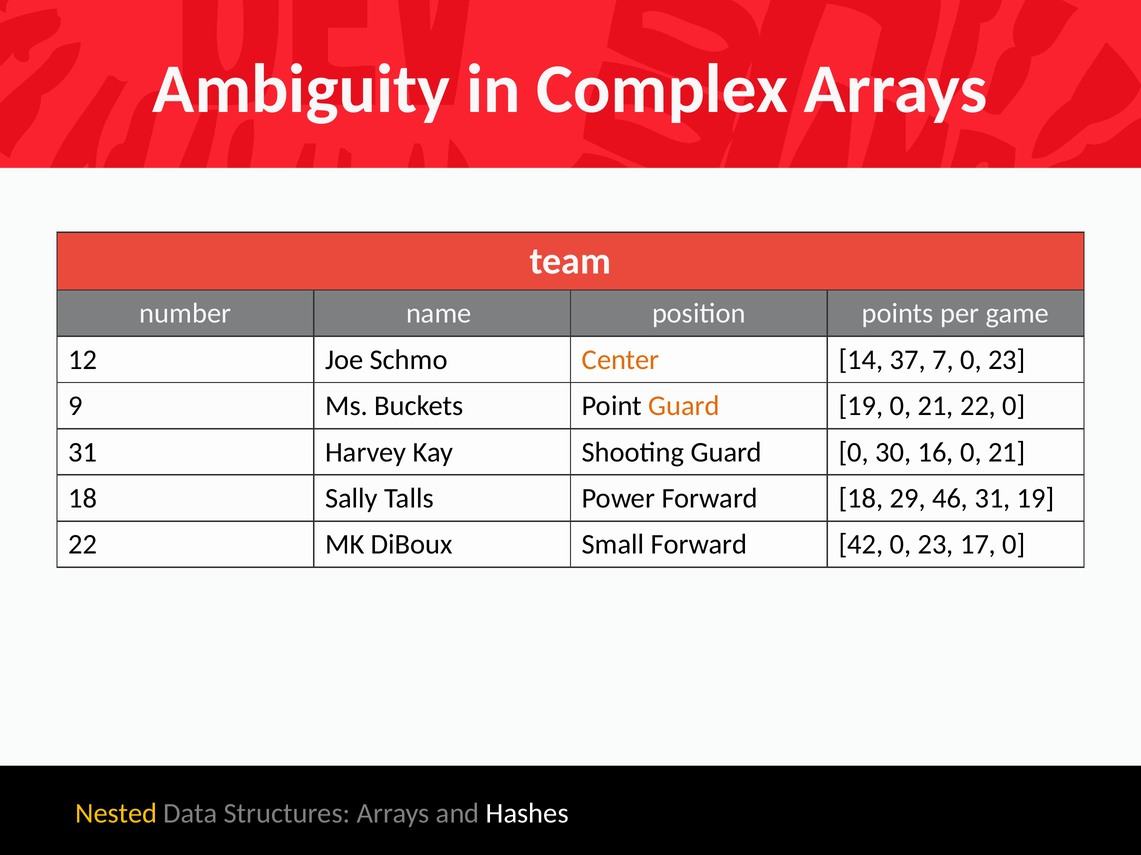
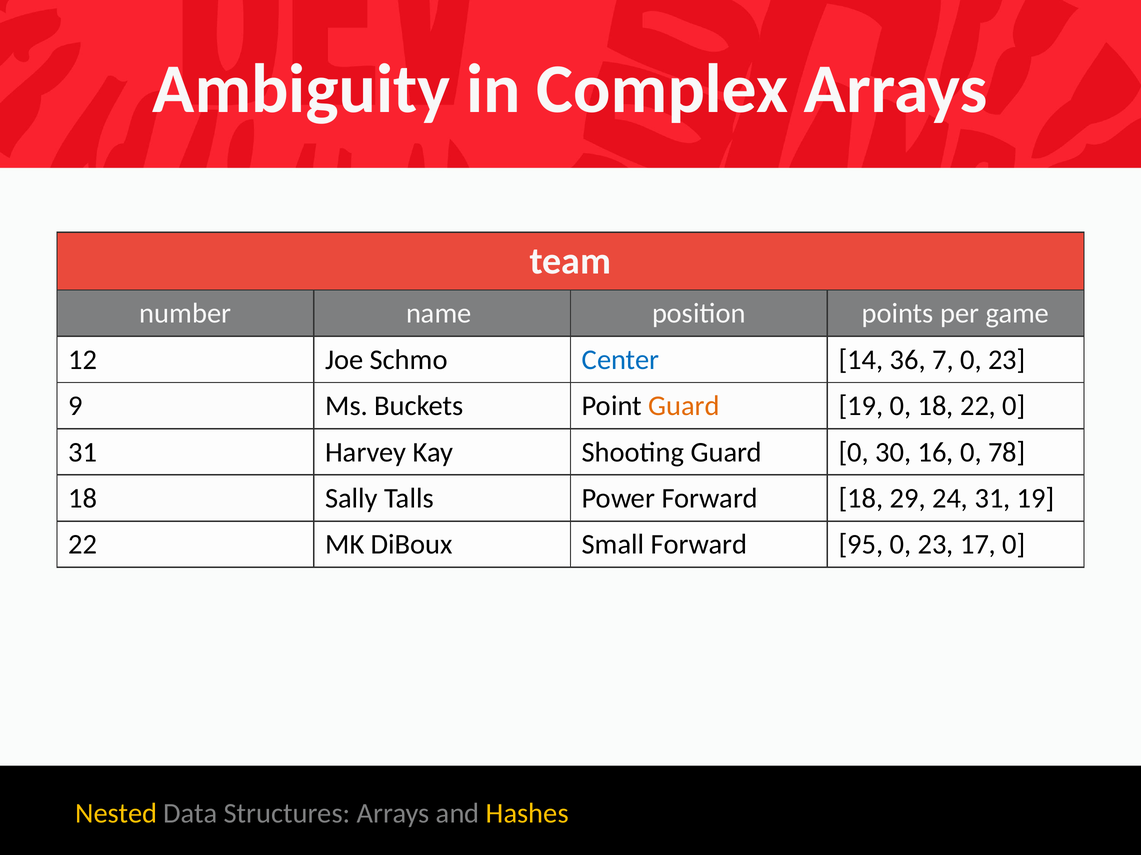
Center colour: orange -> blue (621, 360)
37: 37 -> 36 (908, 360)
19 0 21: 21 -> 18 (936, 406)
16 0 21: 21 -> 78 (1007, 453)
46: 46 -> 24 (950, 499)
42: 42 -> 95 (861, 545)
Hashes colour: white -> yellow (527, 814)
